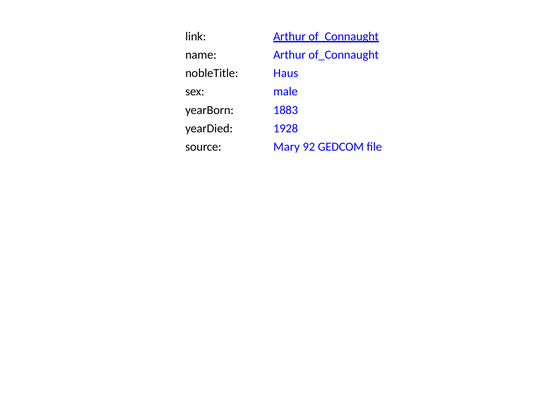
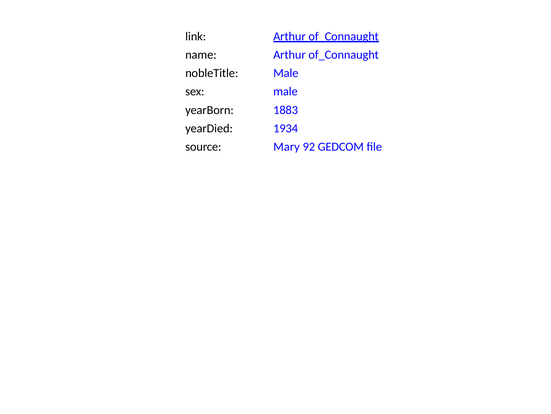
nobleTitle Haus: Haus -> Male (286, 73)
1928: 1928 -> 1934 (286, 128)
